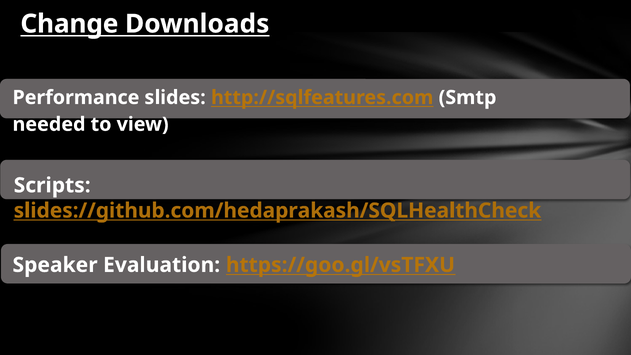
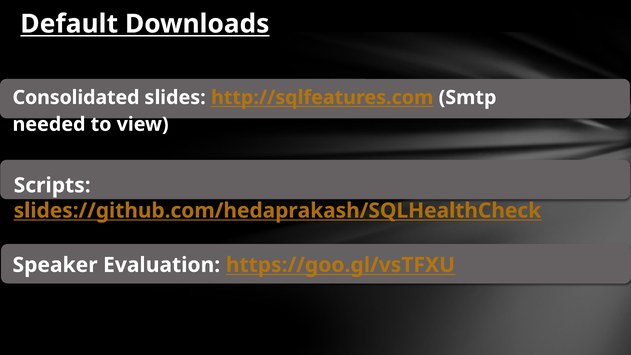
Change: Change -> Default (69, 24)
Performance: Performance -> Consolidated (76, 98)
